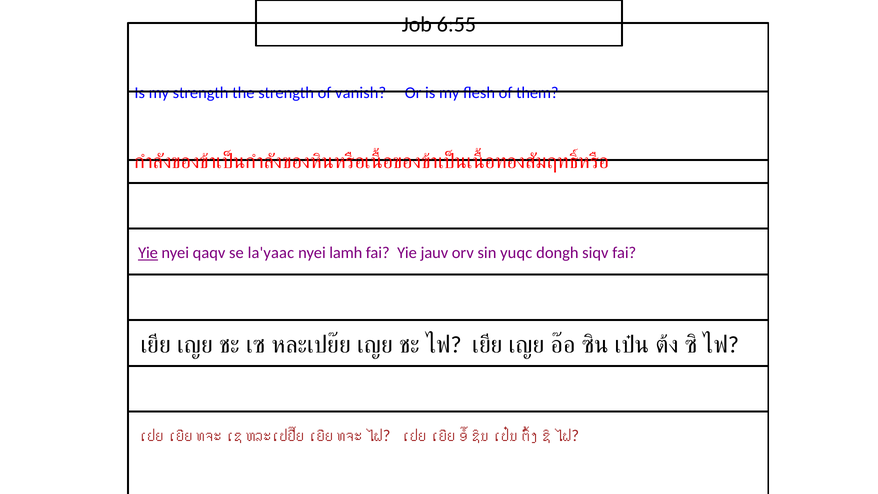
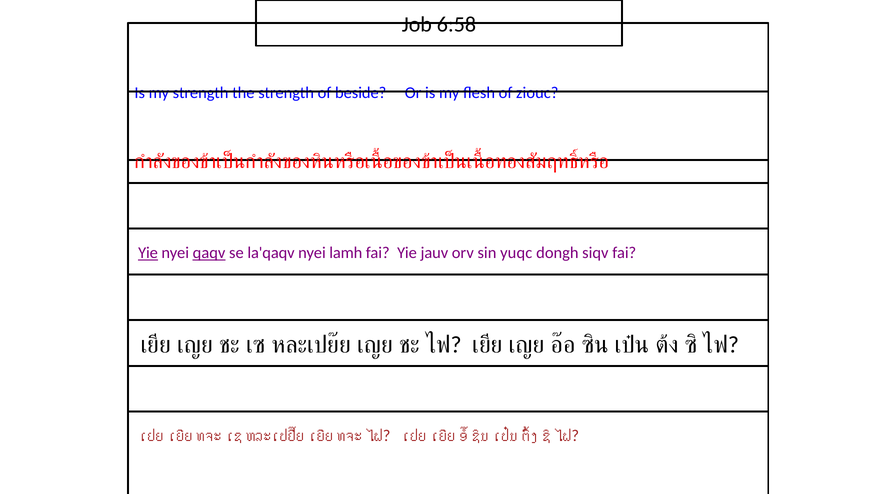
6:55: 6:55 -> 6:58 (456, 24)
vanish: vanish -> beside (361, 93)
them: them -> ziouc (537, 93)
qaqv underline: none -> present (209, 253)
la'yaac: la'yaac -> la'qaqv (271, 253)
